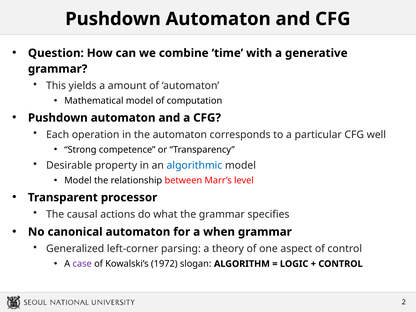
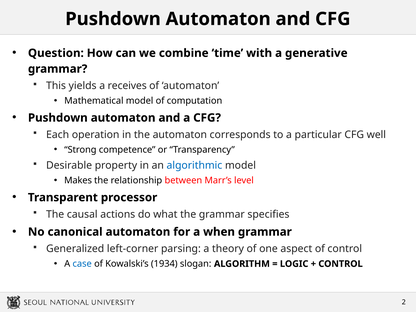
amount: amount -> receives (127, 86)
Model: Model -> Makes (78, 181)
case colour: purple -> blue (82, 264)
1972: 1972 -> 1934 (164, 264)
